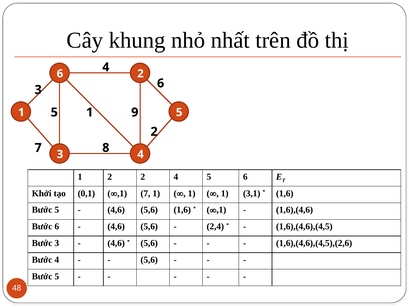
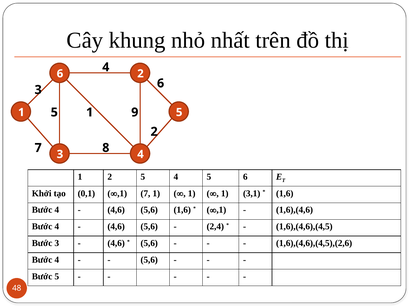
2 2: 2 -> 5 (143, 177)
5: 5 -> 4 (57, 210)
6: 6 -> 4 (57, 226)
